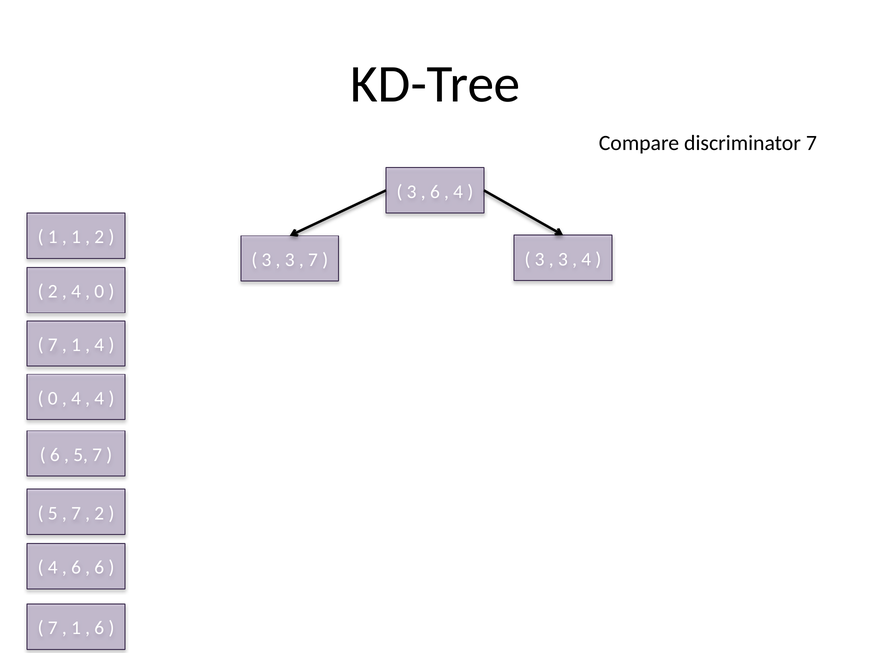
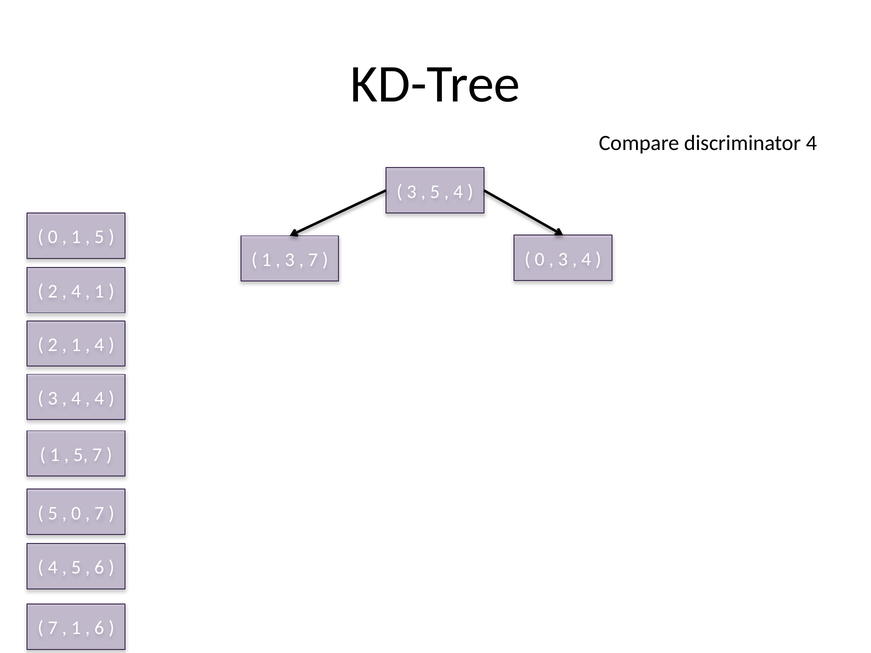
discriminator 7: 7 -> 4 (811, 143)
6: 6 -> 5 (435, 192)
1: 1 -> 0 (53, 237)
2: 2 -> 5 (99, 237)
3: 3 -> 0 (540, 259)
3: 3 -> 1 (266, 260)
0: 0 -> 1 (99, 292)
7: 7 -> 2 (53, 345)
0: 0 -> 3 (53, 398)
6: 6 -> 1 (55, 455)
7: 7 -> 0 (76, 513)
2: 2 -> 7 (99, 513)
6: 6 -> 5 (76, 568)
